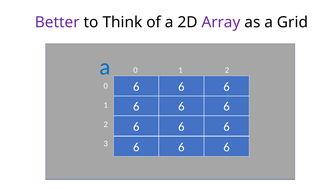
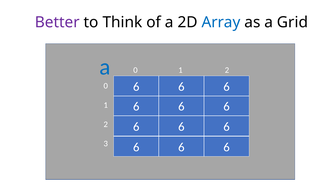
Array colour: purple -> blue (221, 22)
